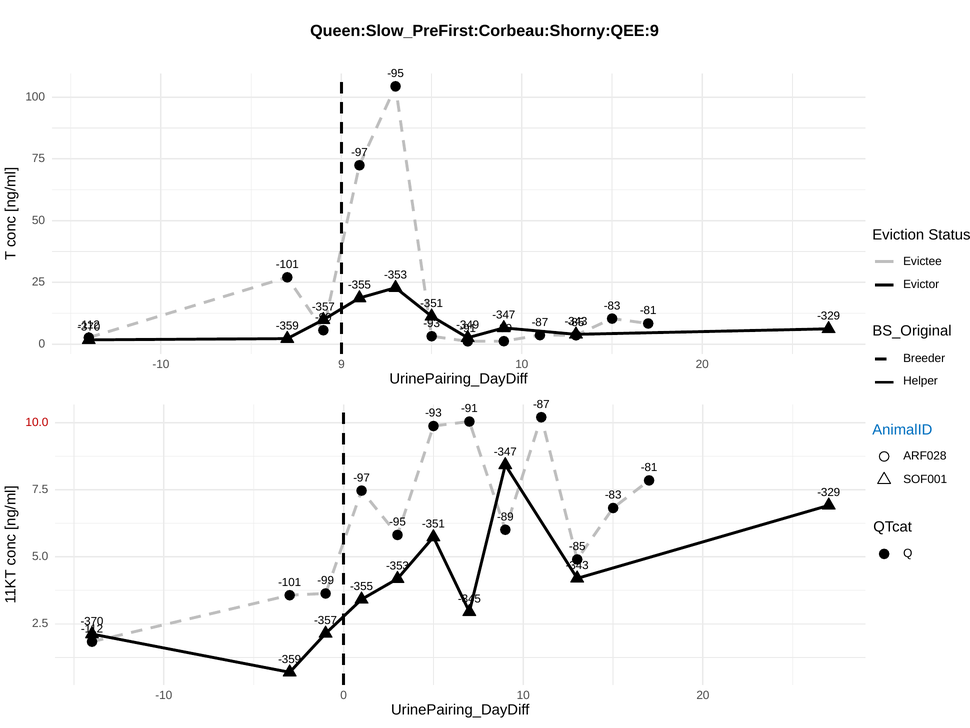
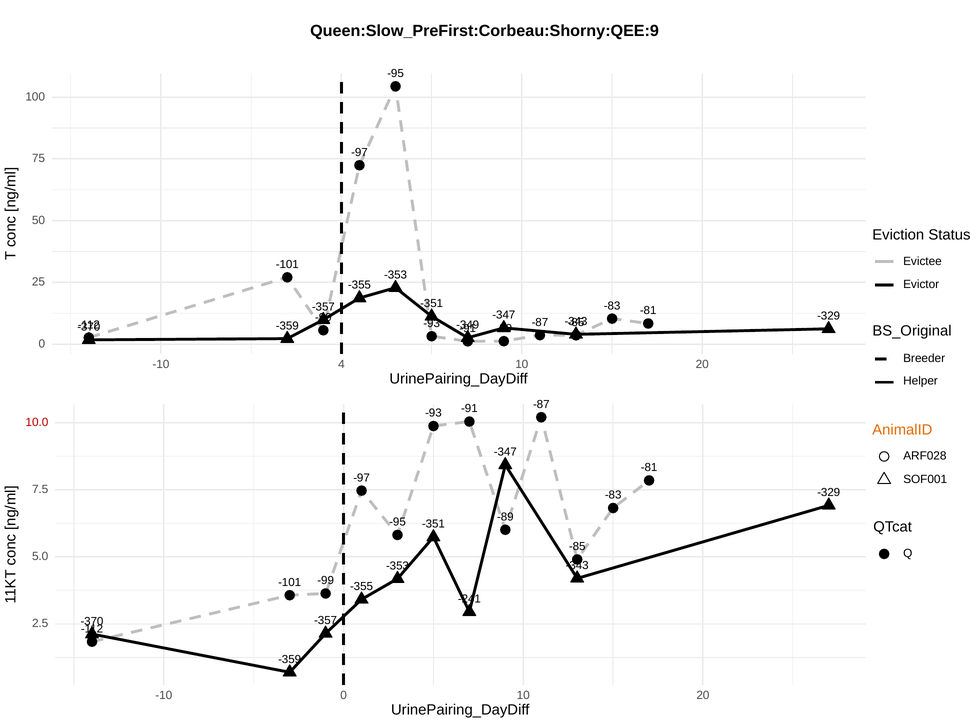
9: 9 -> 4 (341, 364)
AnimalID colour: blue -> orange (902, 430)
-345: -345 -> -241 (469, 599)
